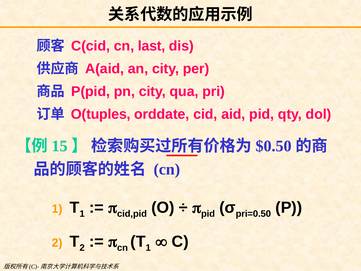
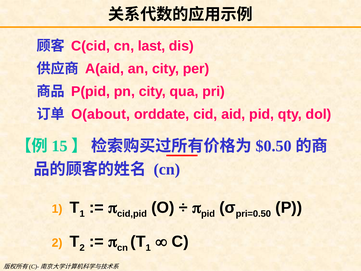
O(tuples: O(tuples -> O(about (101, 114)
